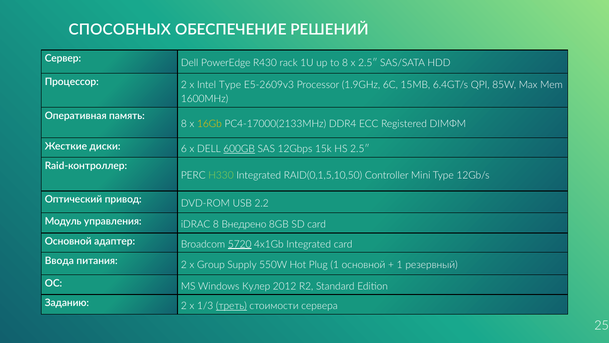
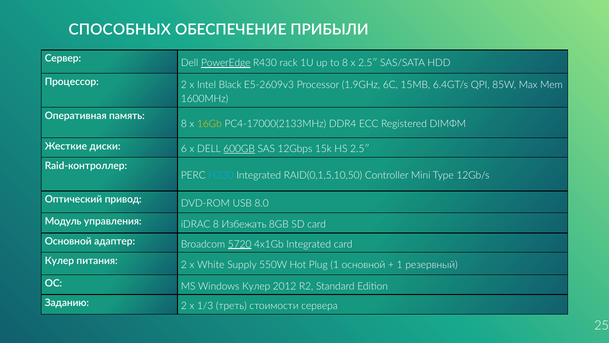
РЕШЕНИЙ: РЕШЕНИЙ -> ПРИБЫЛИ (329, 30)
PowerEdge underline: none -> present (226, 63)
Intel Type: Type -> Black (230, 85)
H330 colour: light green -> light blue (221, 175)
2.2: 2.2 -> 8.0 (262, 203)
Внедрено: Внедрено -> Избежать (244, 224)
Ввода: Ввода -> Кулер (59, 260)
Group: Group -> White (211, 265)
треть underline: present -> none (231, 306)
